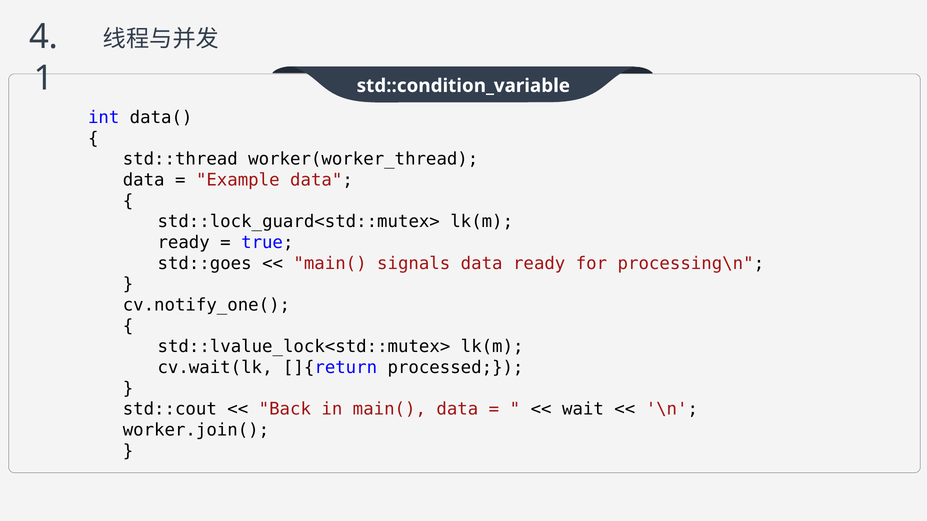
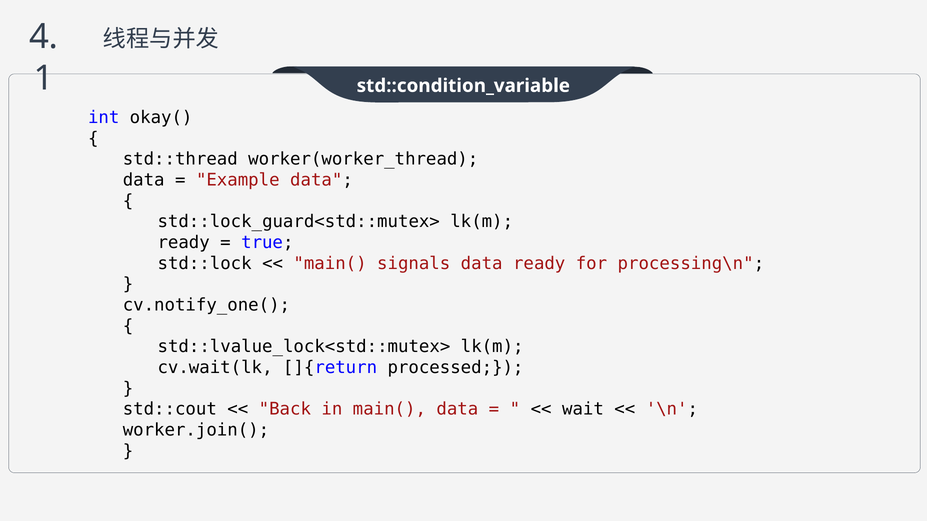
data(: data( -> okay( (161, 118)
std::goes: std::goes -> std::lock (205, 264)
